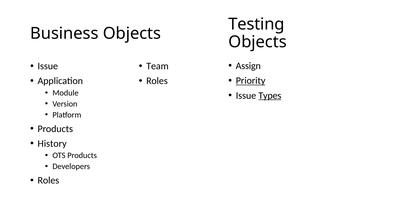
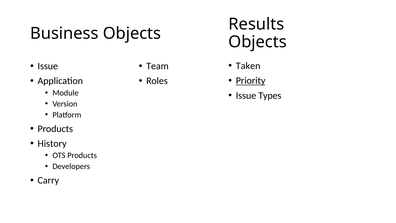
Testing: Testing -> Results (256, 24)
Assign: Assign -> Taken (248, 66)
Types underline: present -> none (270, 95)
Roles: Roles -> Carry (48, 180)
